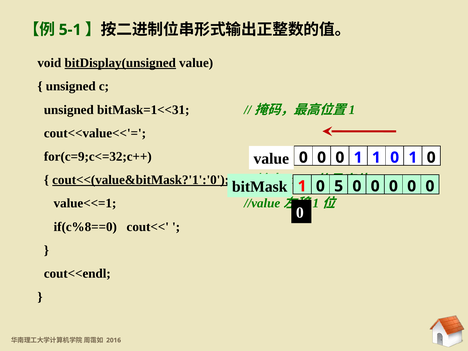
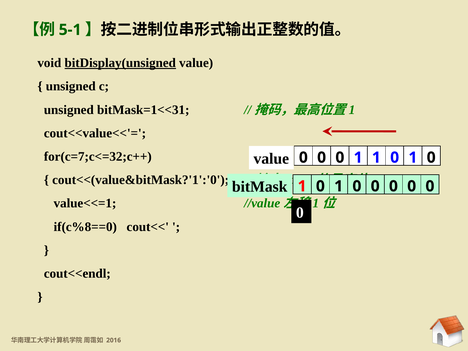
for(c=9;c<=32;c++: for(c=9;c<=32;c++ -> for(c=7;c<=32;c++ (98, 157)
cout<<(value&bitMask?'1':'0 underline: present -> none (141, 180)
5: 5 -> 1 (339, 186)
